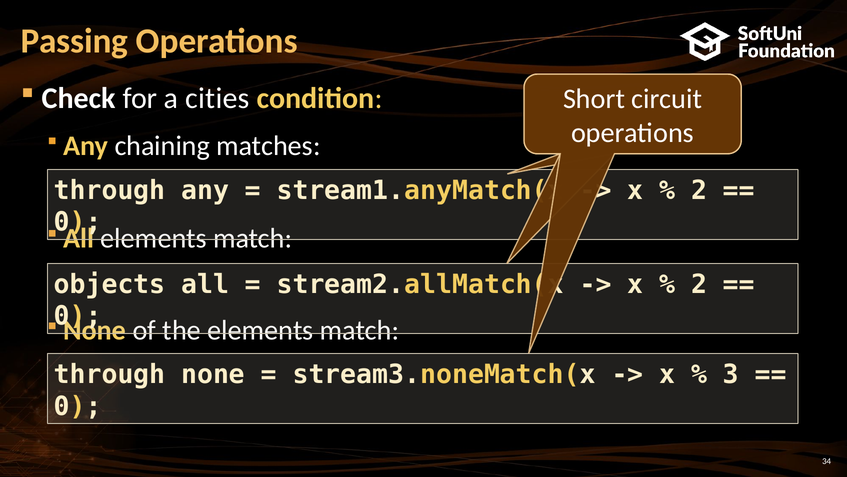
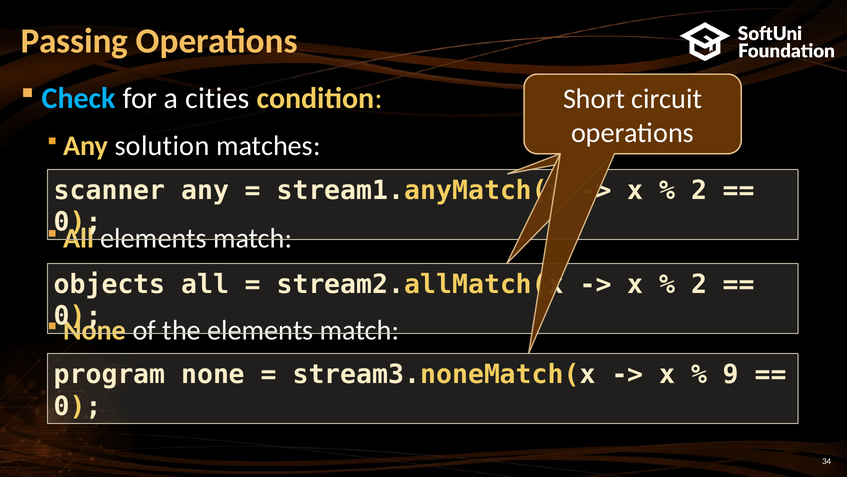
Check colour: white -> light blue (79, 98)
chaining: chaining -> solution (162, 146)
through: through -> scanner (110, 190)
through: through -> program (110, 374)
3: 3 -> 9 (731, 374)
